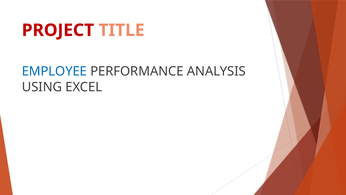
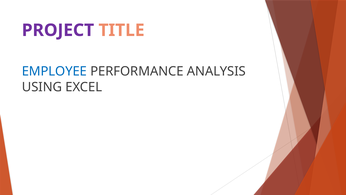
PROJECT colour: red -> purple (58, 30)
